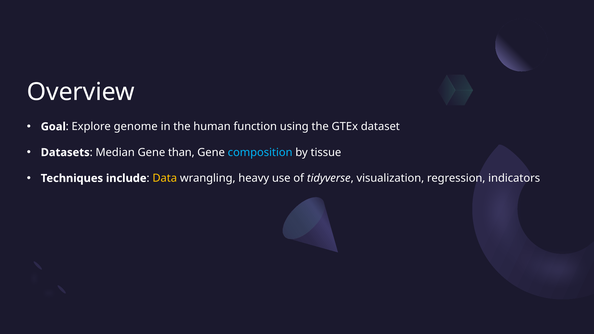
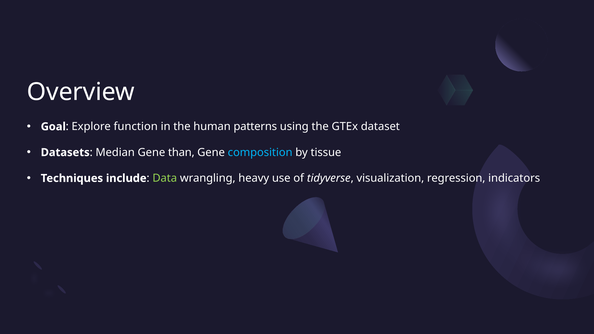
genome: genome -> function (136, 127)
function: function -> patterns (255, 127)
Data colour: yellow -> light green (165, 178)
